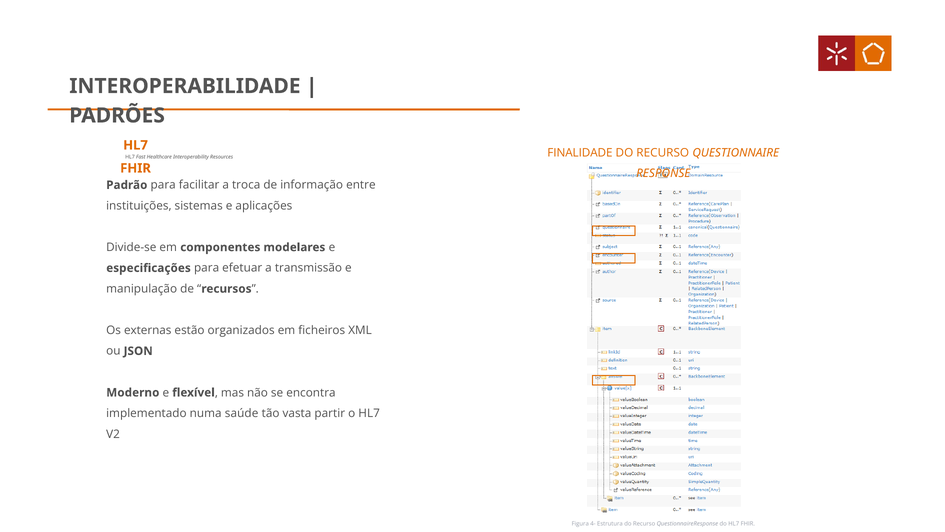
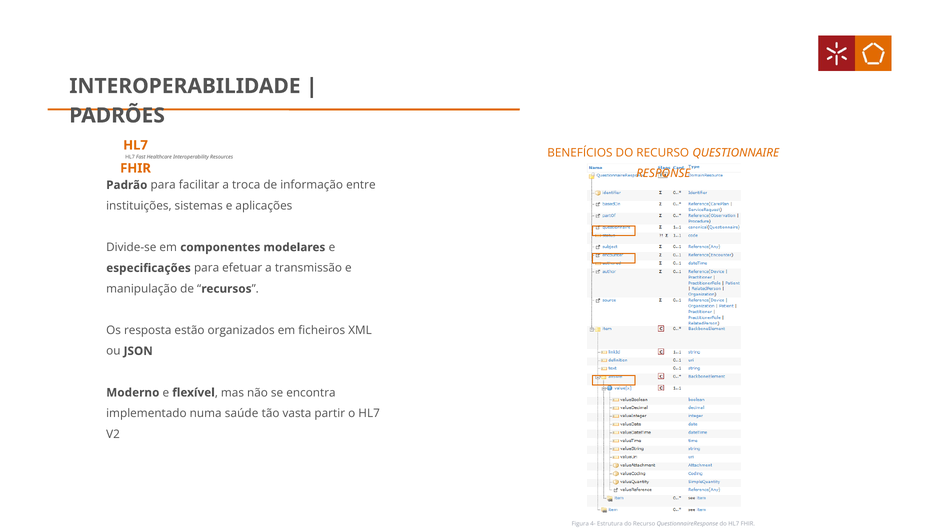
FINALIDADE: FINALIDADE -> BENEFÍCIOS (580, 153)
externas: externas -> resposta (148, 330)
